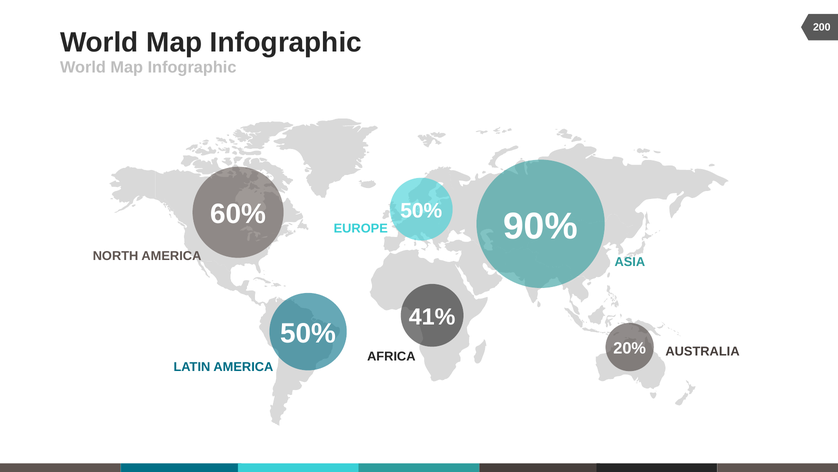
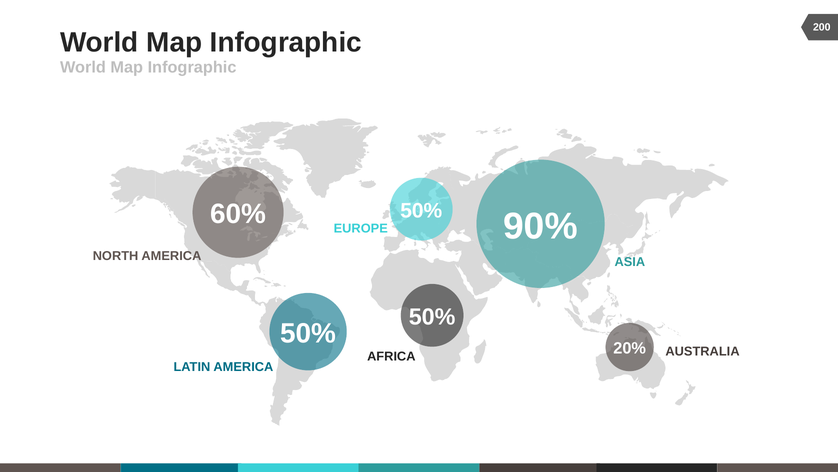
41%: 41% -> 50% (432, 317)
